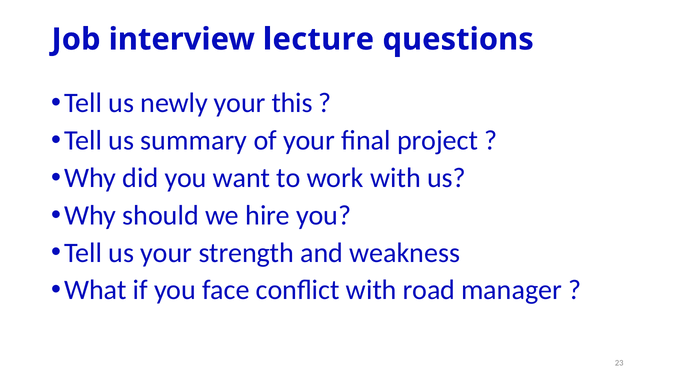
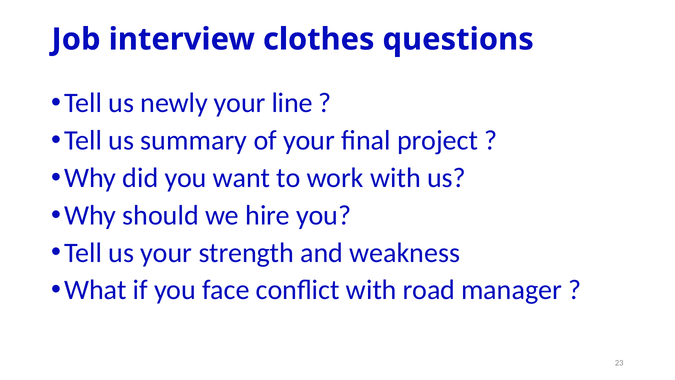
lecture: lecture -> clothes (319, 39)
this: this -> line (292, 103)
